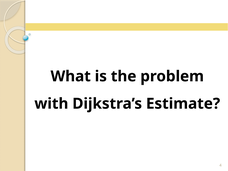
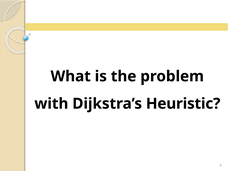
Estimate: Estimate -> Heuristic (183, 104)
